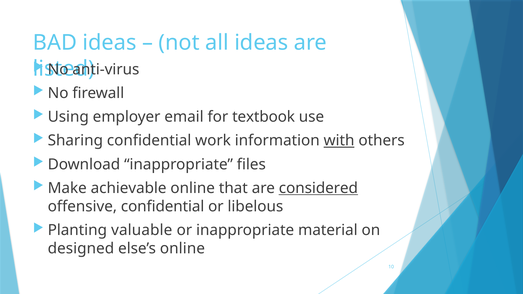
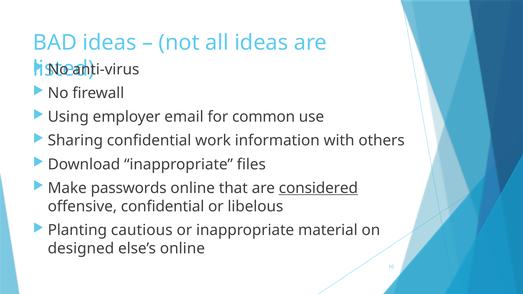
textbook: textbook -> common (264, 117)
with underline: present -> none (339, 141)
achievable: achievable -> passwords (129, 188)
valuable: valuable -> cautious (142, 230)
